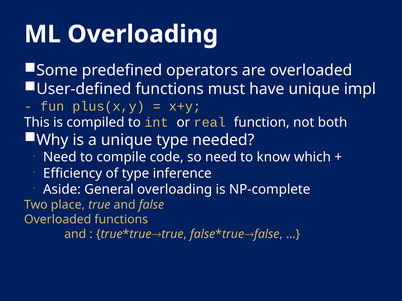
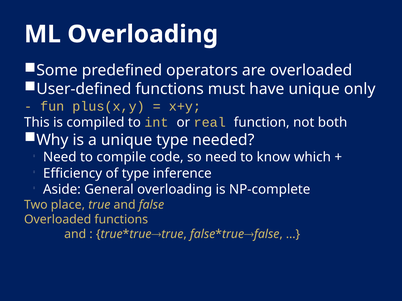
impl: impl -> only (360, 89)
